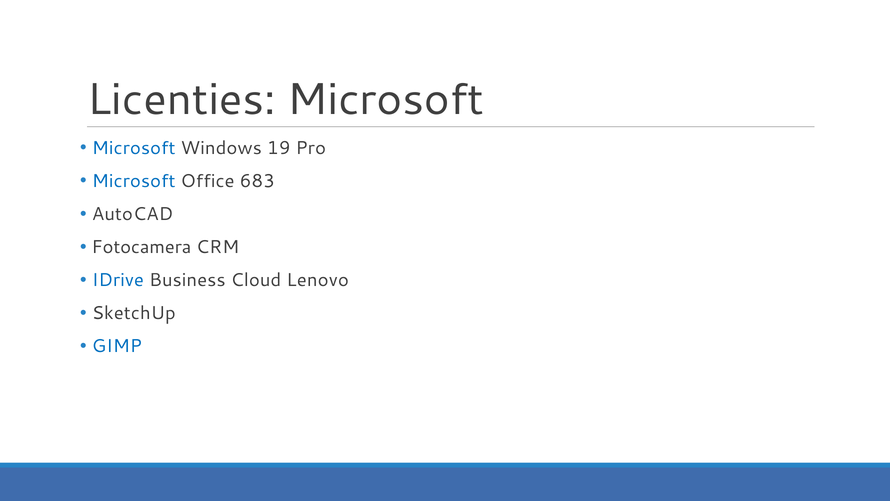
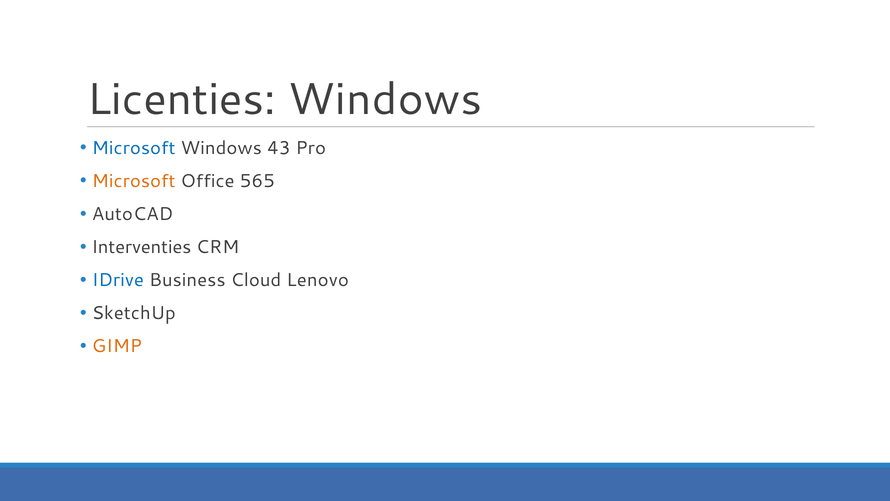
Licenties Microsoft: Microsoft -> Windows (385, 100)
19: 19 -> 43 (279, 148)
Microsoft colour: blue -> orange (134, 181)
683: 683 -> 565 (257, 181)
Fotocamera: Fotocamera -> Interventies (141, 247)
GIMP colour: blue -> orange (117, 346)
